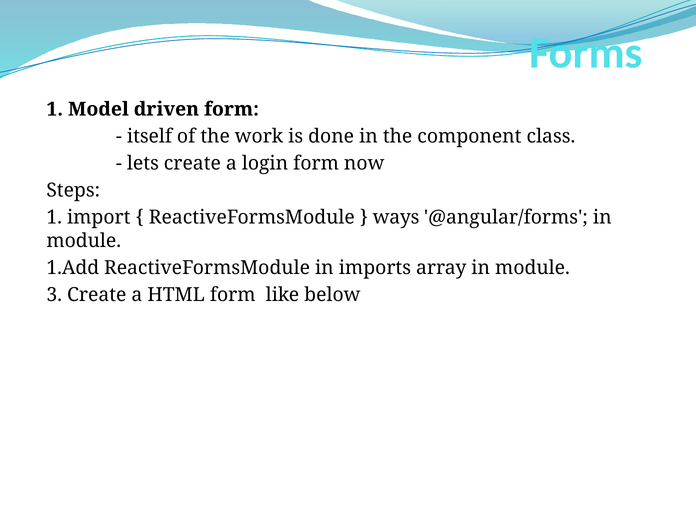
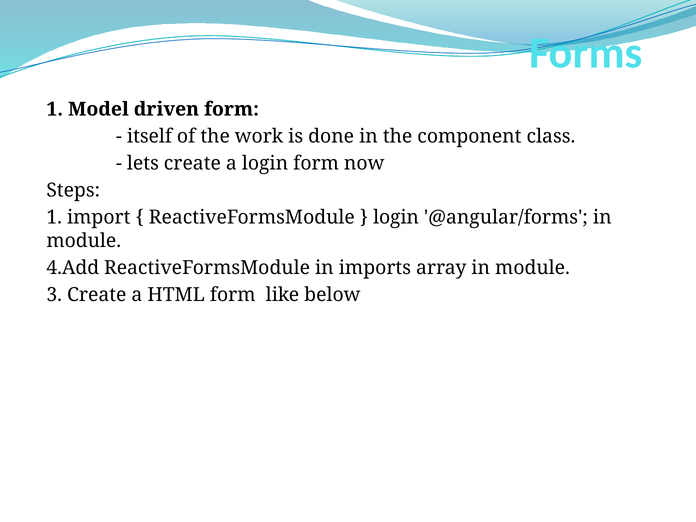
ways: ways -> login (396, 217)
1.Add: 1.Add -> 4.Add (73, 268)
